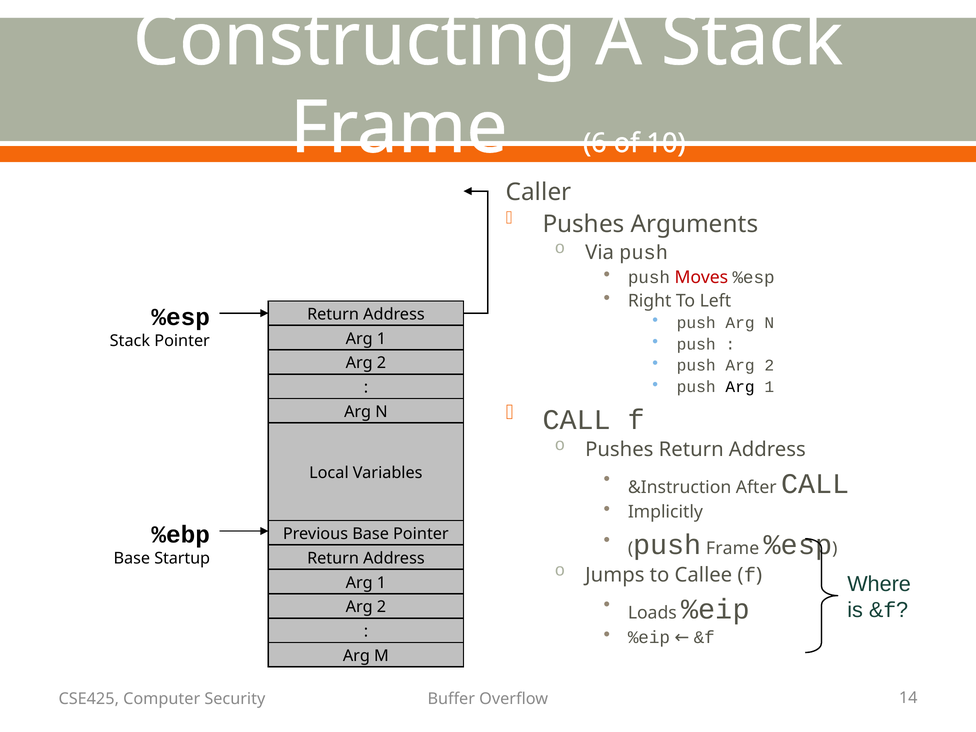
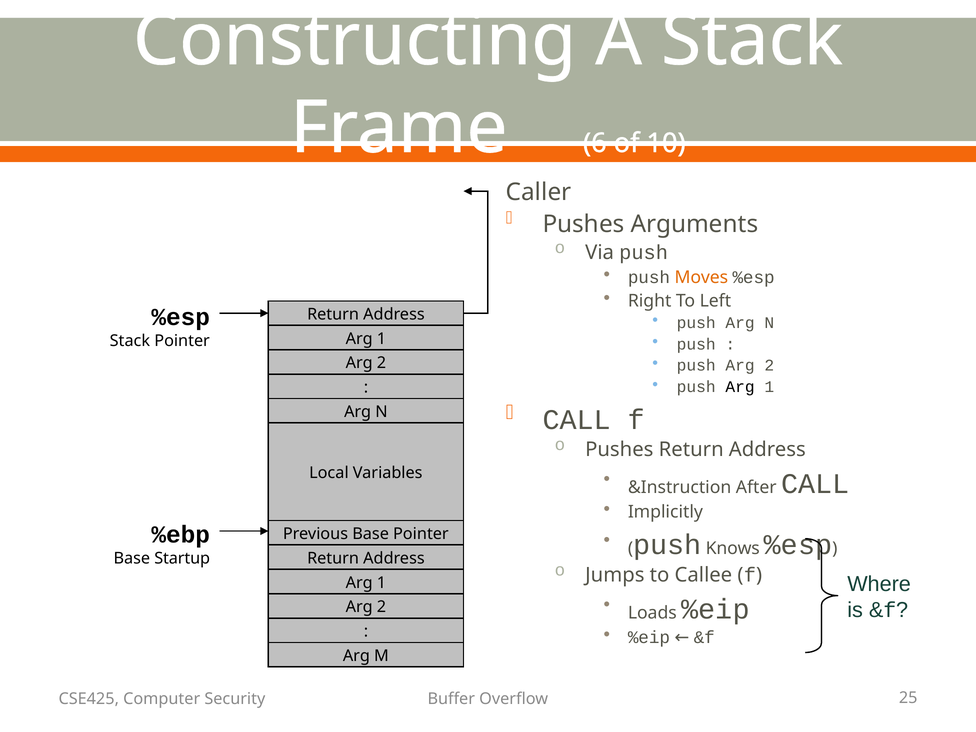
Moves colour: red -> orange (701, 277)
push Frame: Frame -> Knows (733, 549)
14: 14 -> 25 (908, 698)
